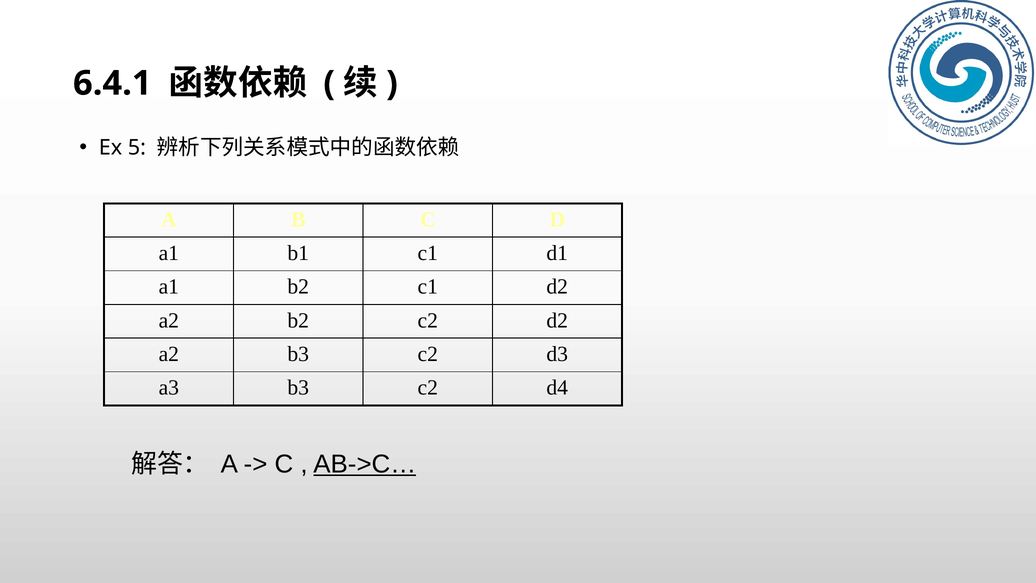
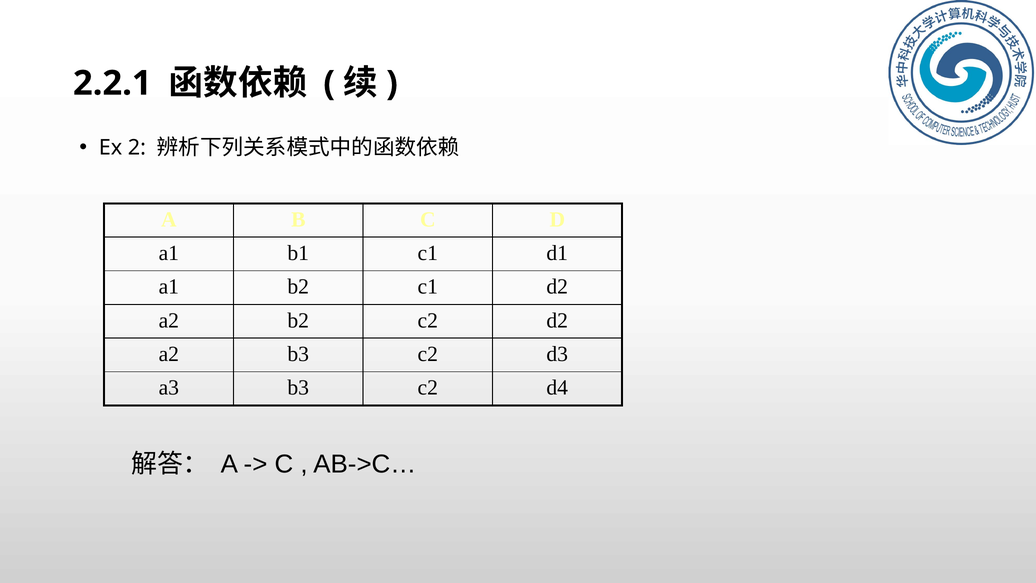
6.4.1: 6.4.1 -> 2.2.1 (112, 83)
5: 5 -> 2 (137, 148)
AB->C… underline: present -> none (365, 464)
